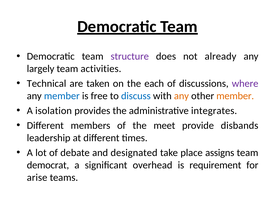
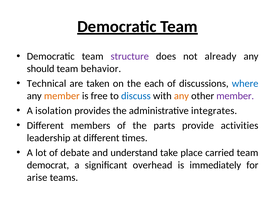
largely: largely -> should (41, 69)
activities: activities -> behavior (101, 69)
where colour: purple -> blue (245, 84)
member colour: blue -> orange (62, 96)
member colour: orange -> purple (235, 96)
meet: meet -> parts (164, 126)
disbands: disbands -> activities (240, 126)
designated: designated -> understand (134, 153)
assigns: assigns -> carried (220, 153)
requirement: requirement -> immediately (215, 165)
